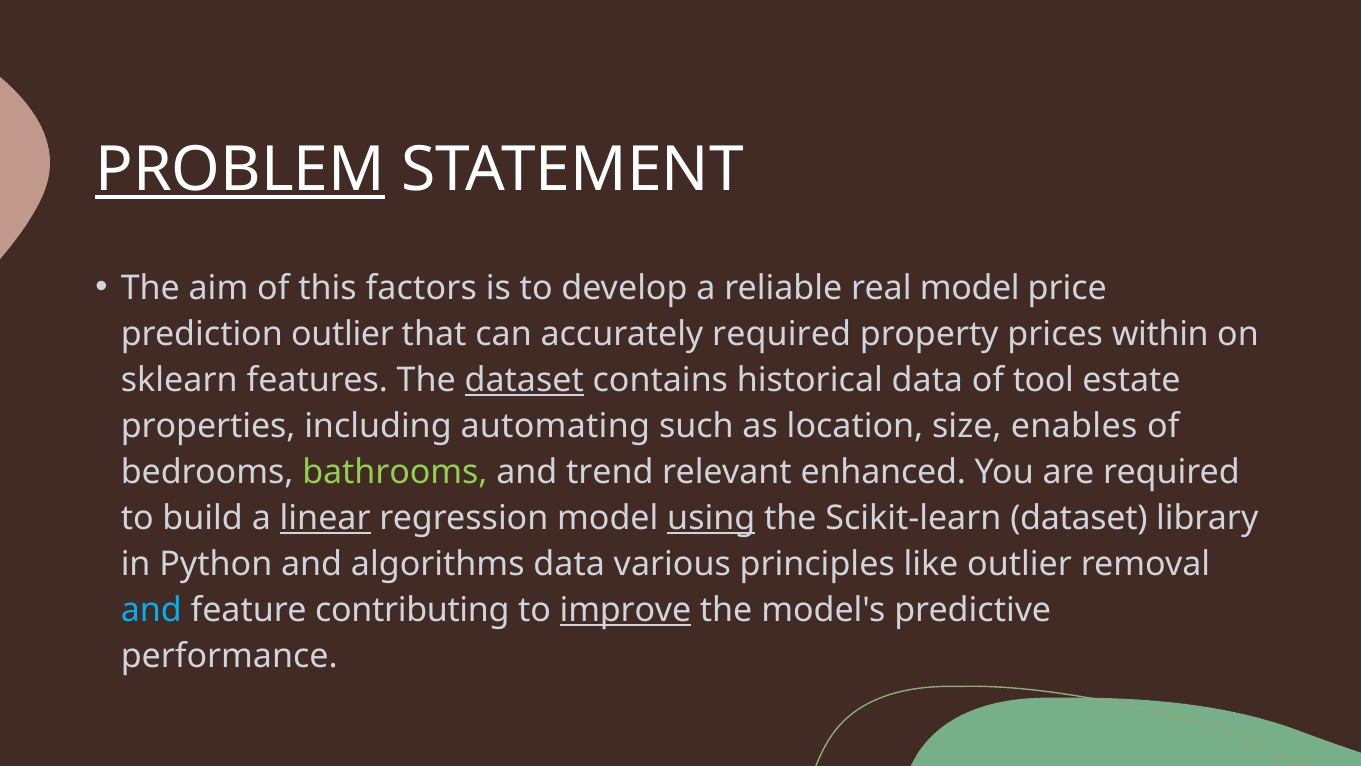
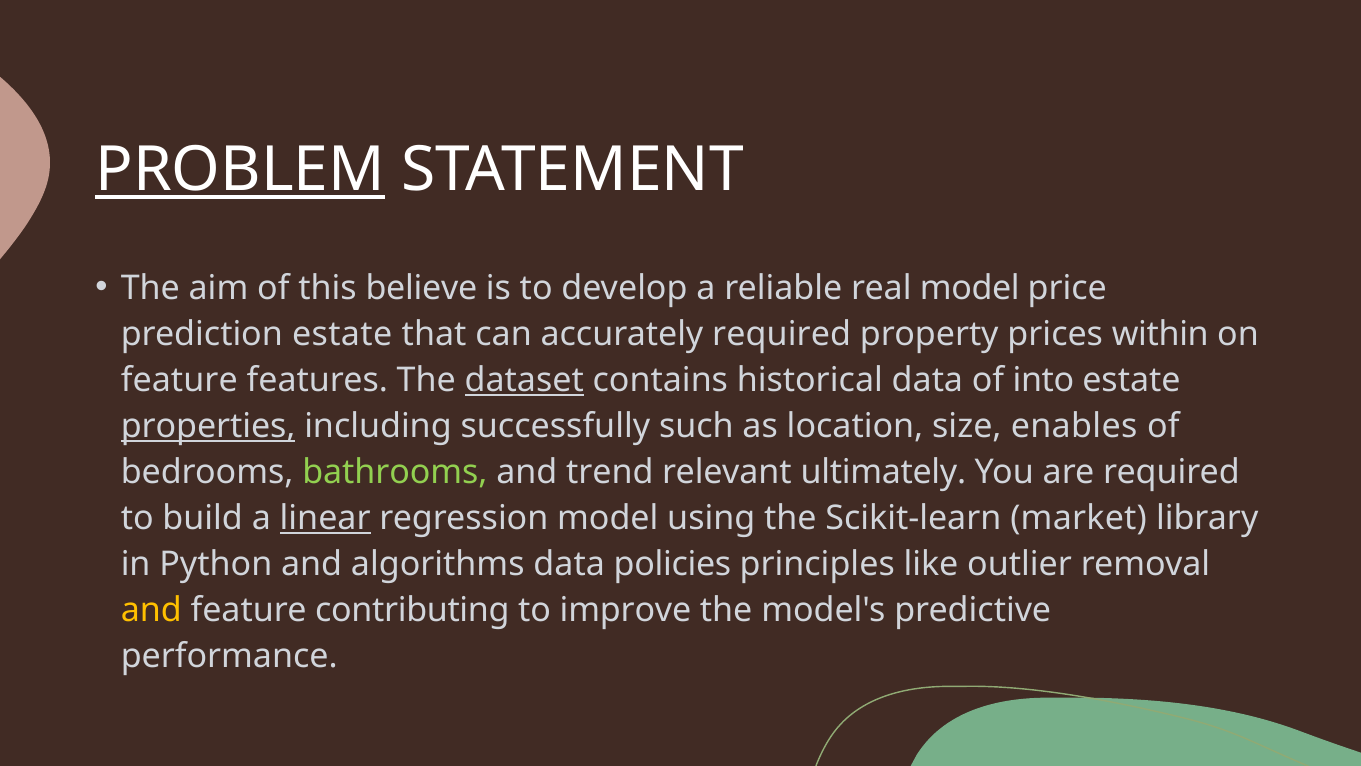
factors: factors -> believe (421, 288)
prediction outlier: outlier -> estate (342, 334)
sklearn: sklearn -> feature (179, 380)
tool: tool -> into (1043, 380)
properties underline: none -> present (208, 426)
automating: automating -> successfully (555, 426)
enhanced: enhanced -> ultimately (883, 472)
using underline: present -> none (711, 518)
Scikit-learn dataset: dataset -> market (1079, 518)
various: various -> policies (672, 564)
and colour: light blue -> yellow (151, 610)
improve underline: present -> none (626, 610)
